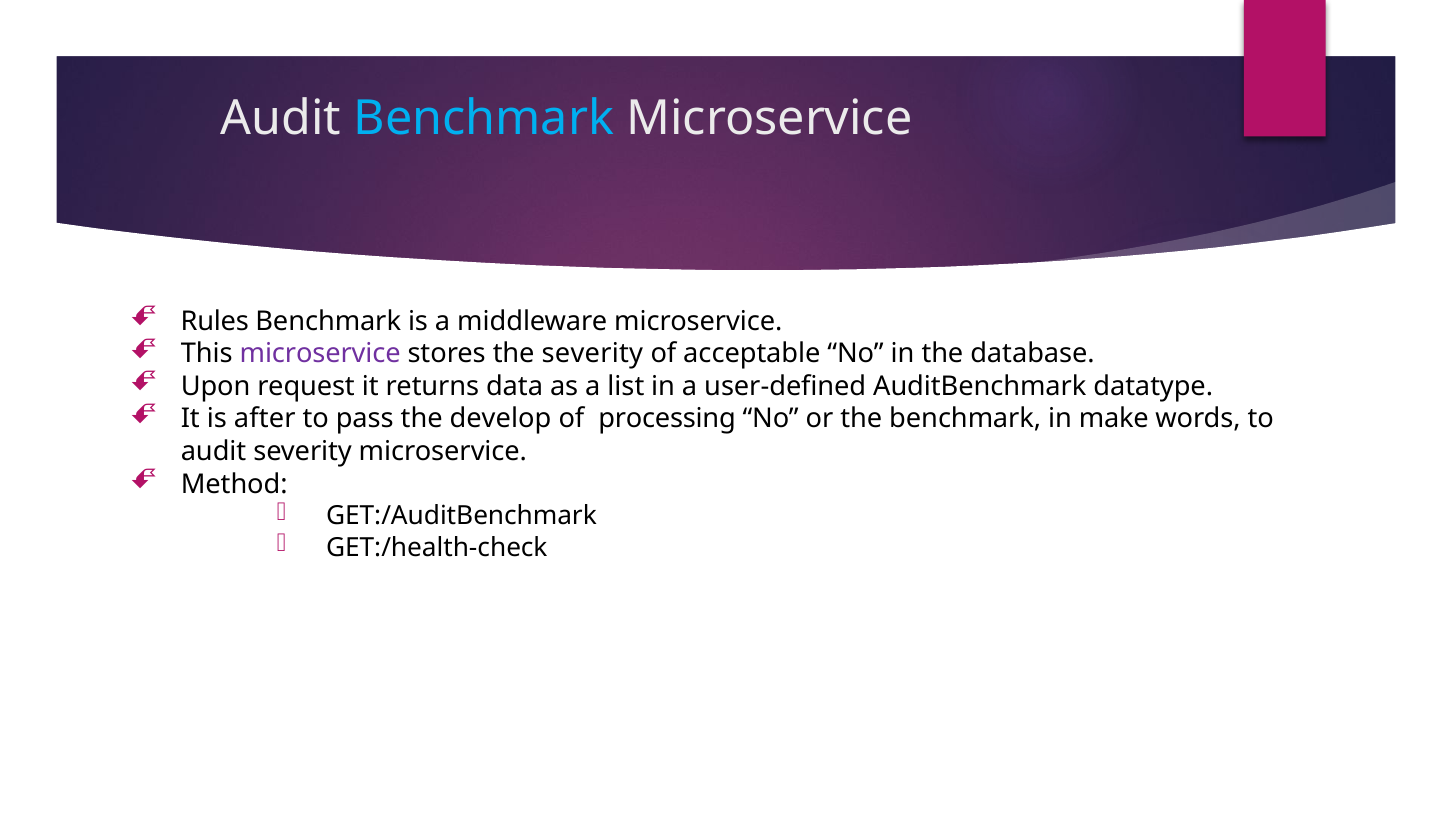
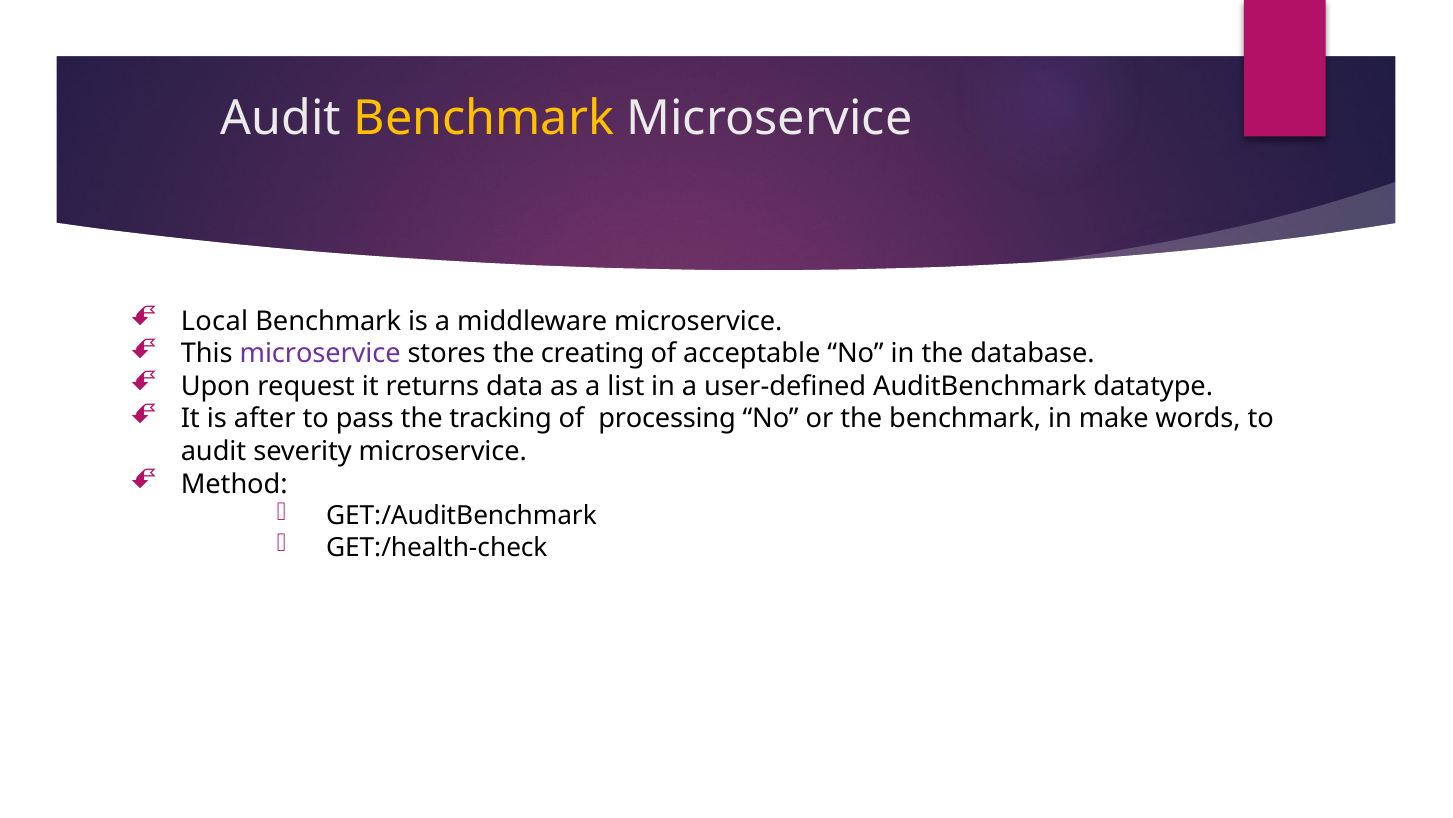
Benchmark colour: light blue -> yellow (484, 118)
Rules: Rules -> Local (215, 321)
the severity: severity -> creating (593, 353)
develop: develop -> tracking (501, 419)
